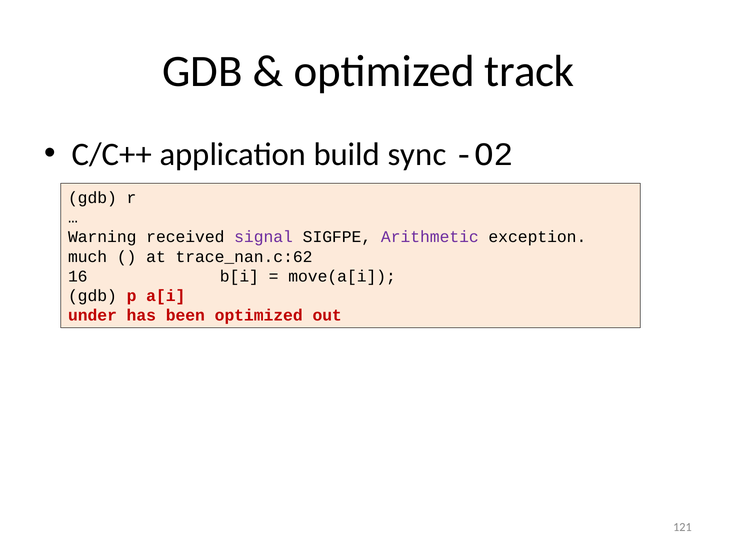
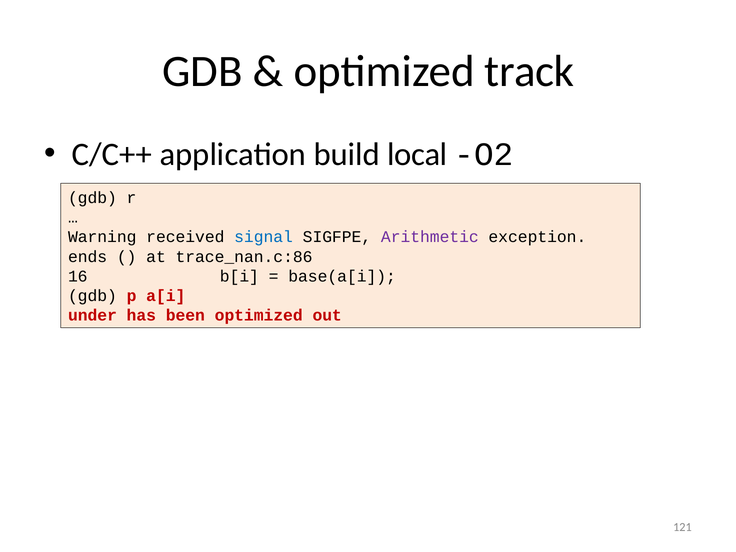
sync: sync -> local (417, 154)
signal colour: purple -> blue (264, 237)
much: much -> ends (88, 257)
trace_nan.c:62: trace_nan.c:62 -> trace_nan.c:86 (244, 257)
move(a[i: move(a[i -> base(a[i (342, 276)
